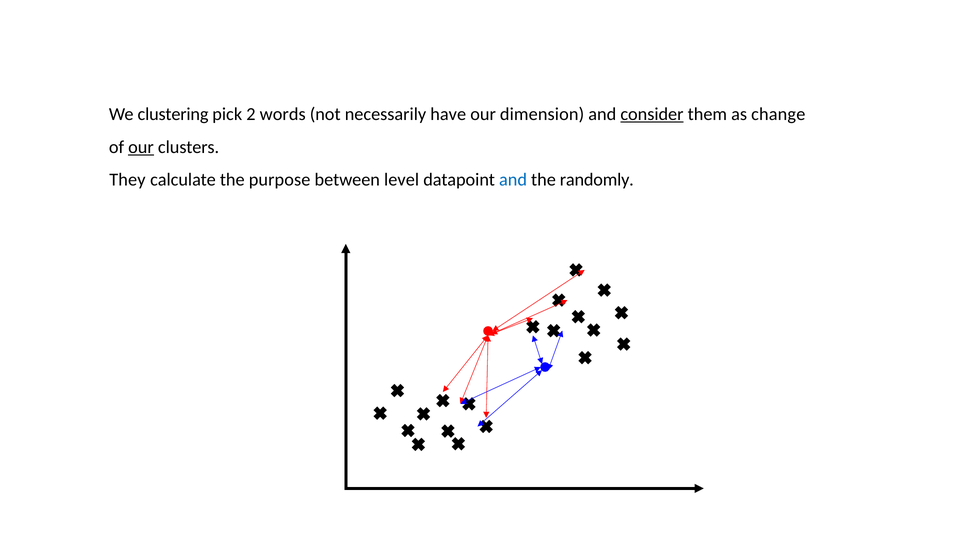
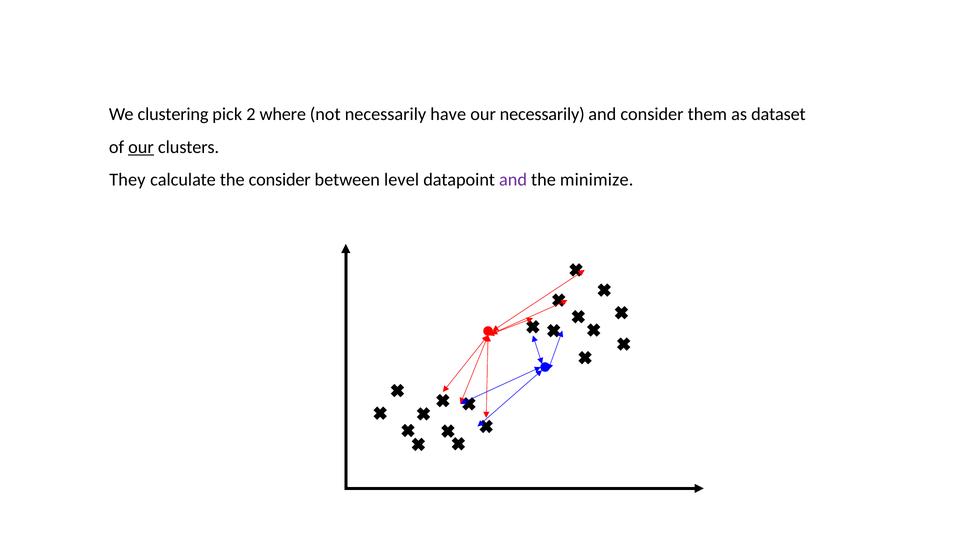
words: words -> where (283, 114)
our dimension: dimension -> necessarily (542, 114)
consider underline: present -> none (652, 114)
change: change -> dataset (778, 114)
the purpose: purpose -> consider (280, 180)
and colour: blue -> purple (513, 180)
randomly: randomly -> minimize (597, 180)
